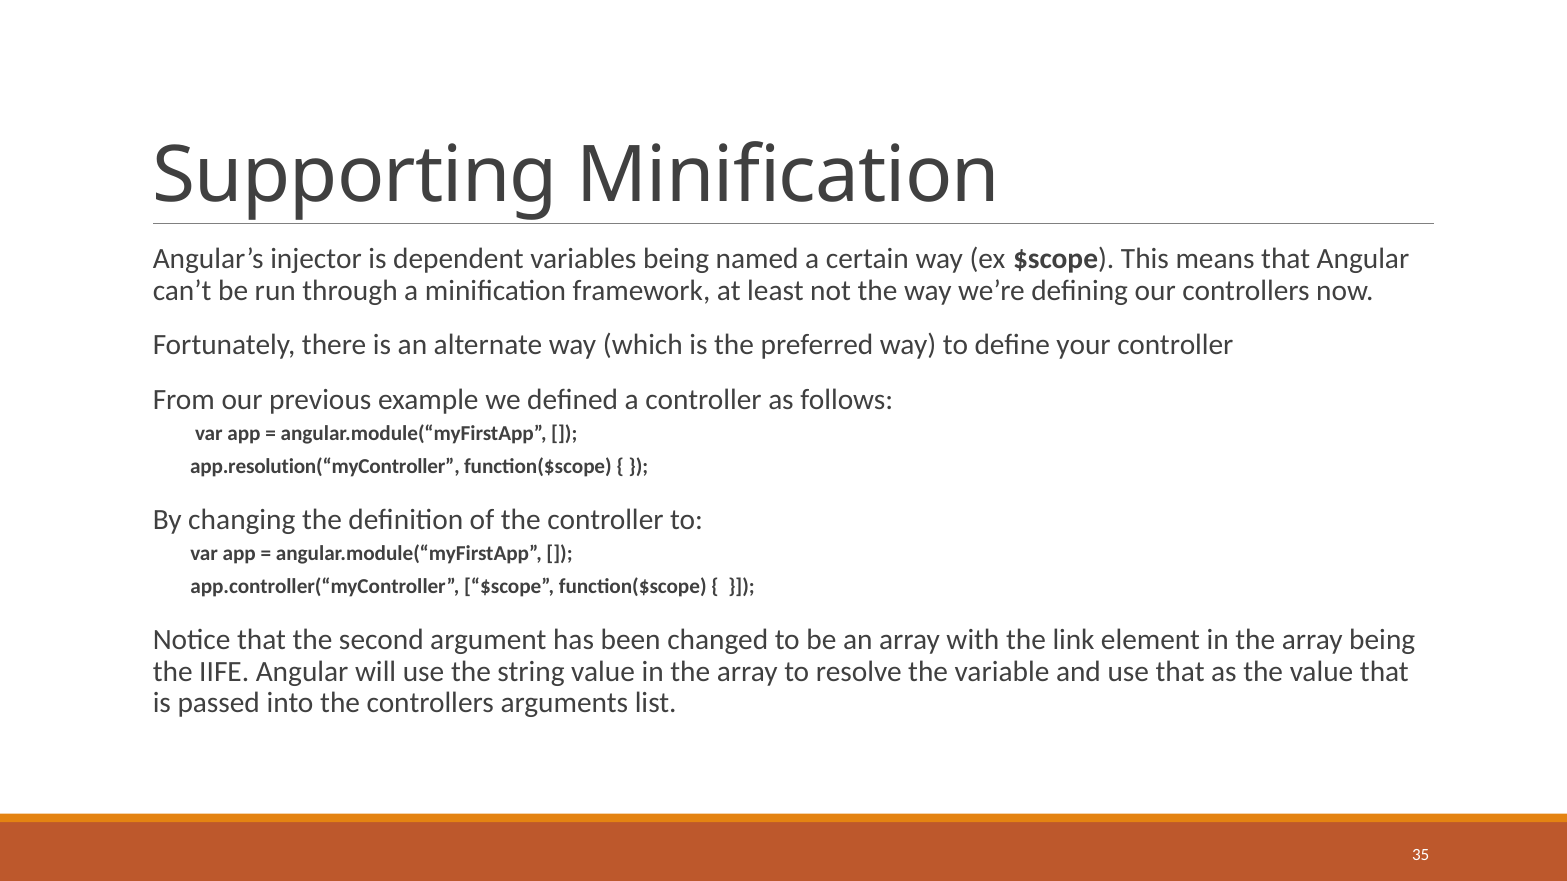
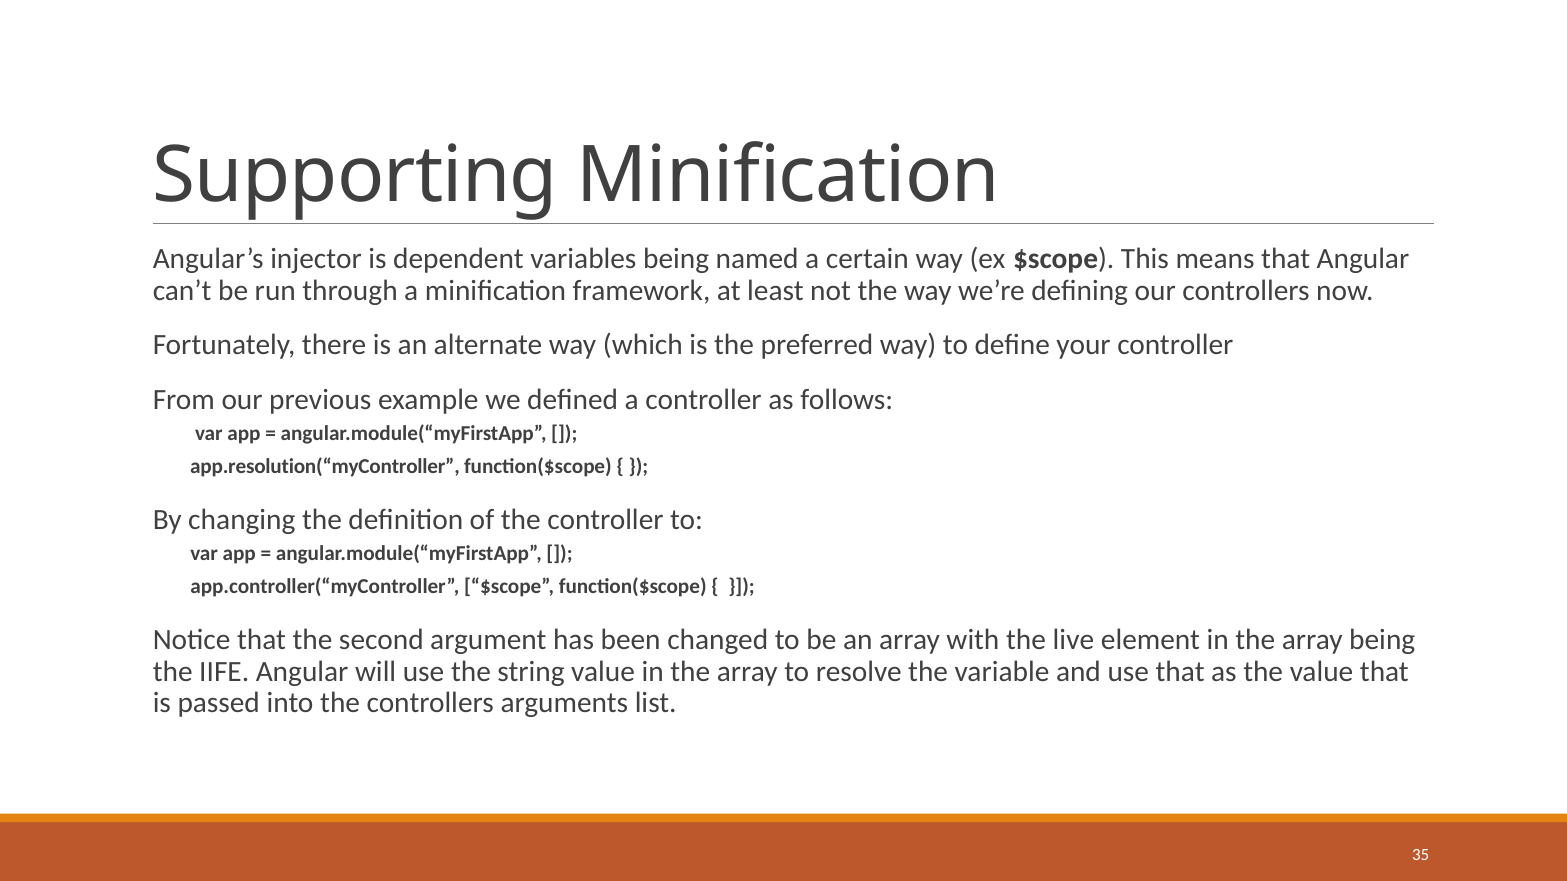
link: link -> live (1073, 640)
